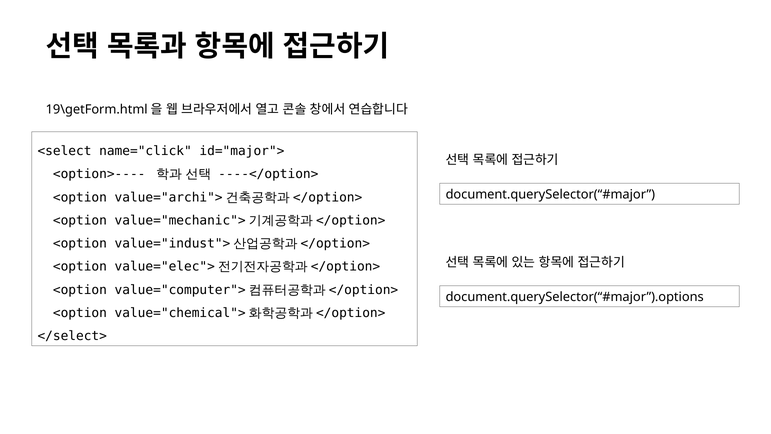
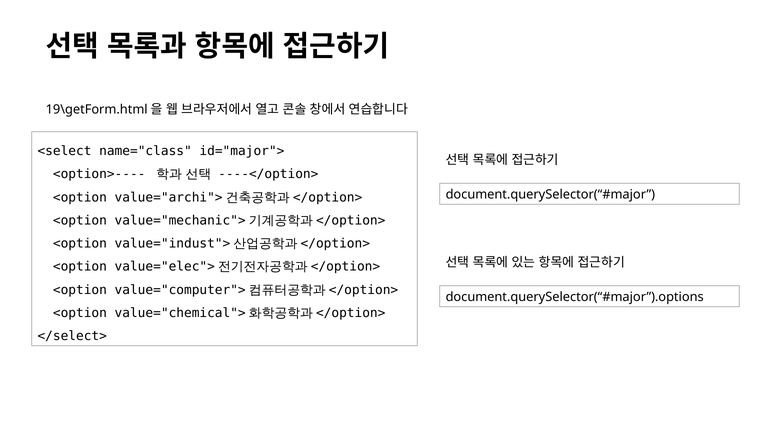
name="click: name="click -> name="class (145, 151)
